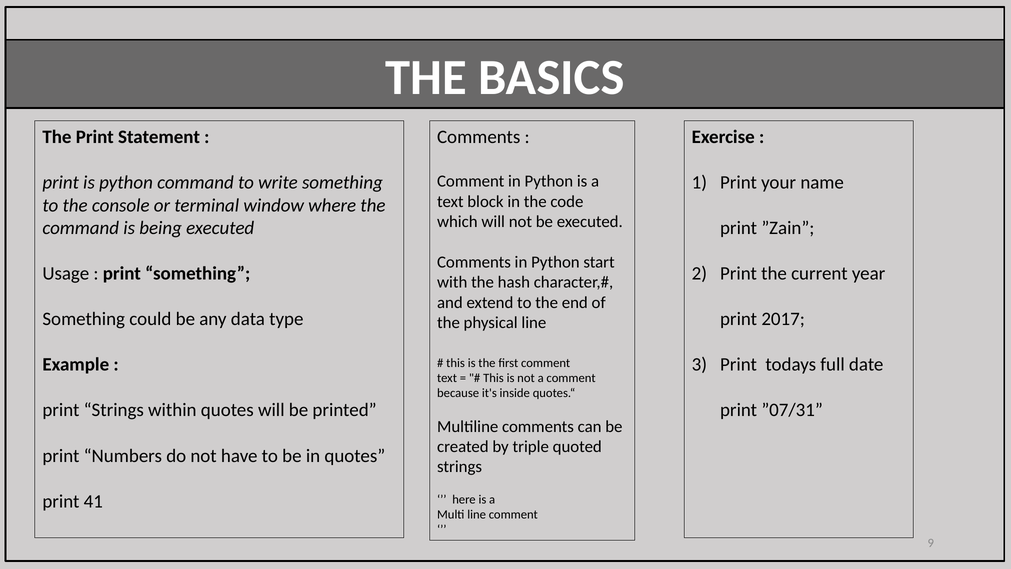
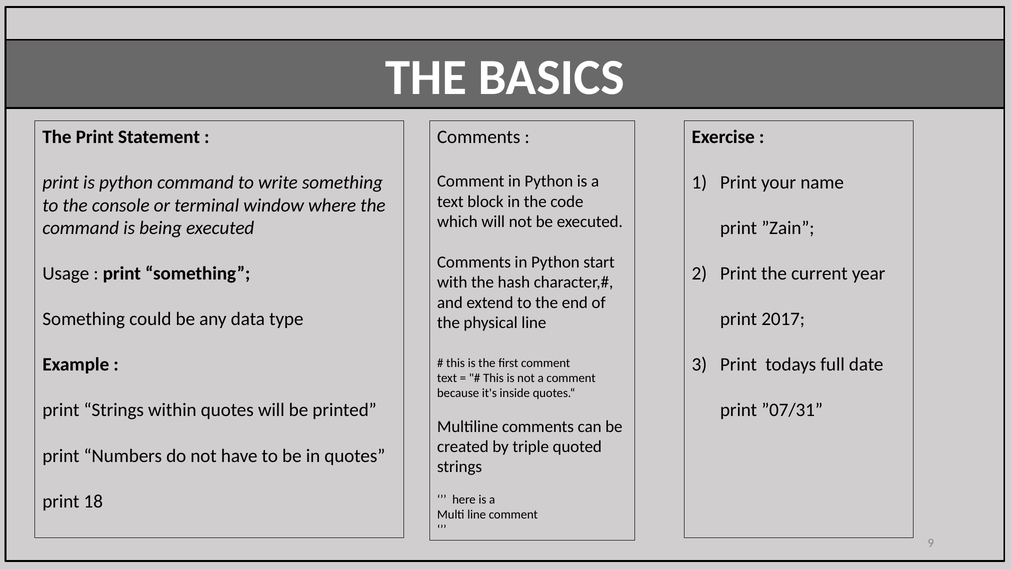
41: 41 -> 18 (93, 501)
